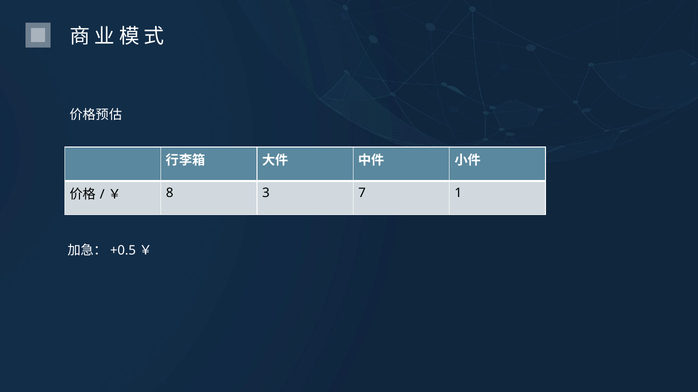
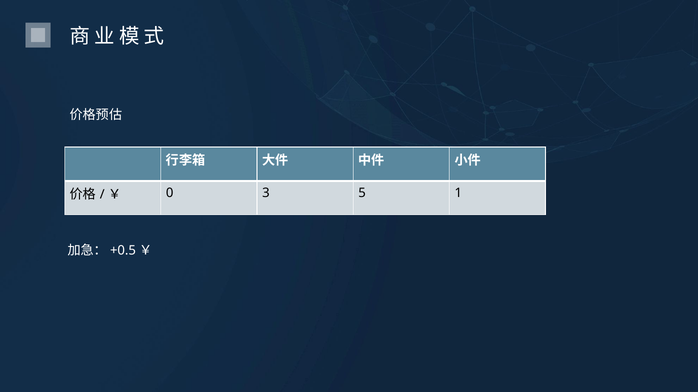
8: 8 -> 0 (170, 193)
7: 7 -> 5 (362, 193)
